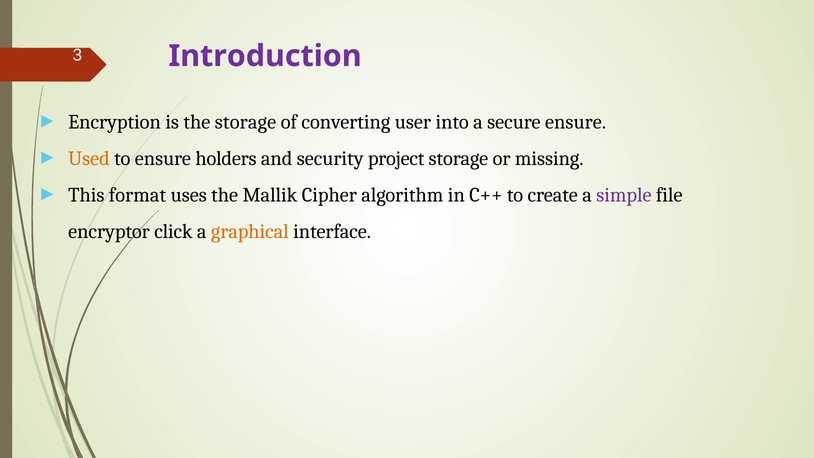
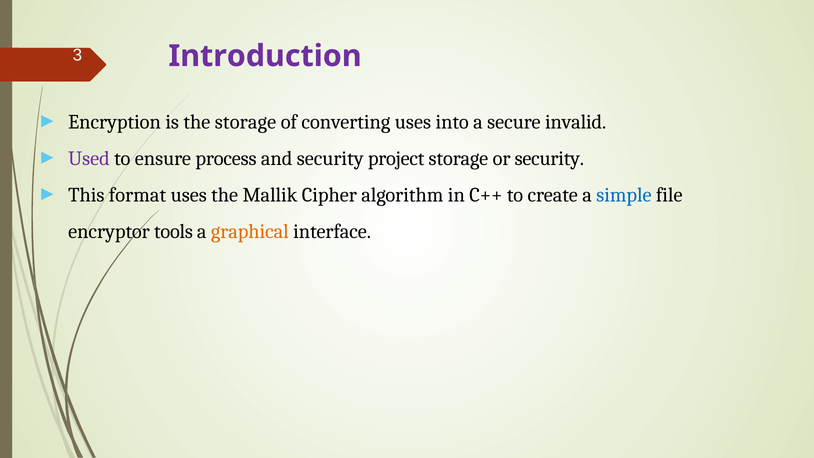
converting user: user -> uses (413, 122)
secure ensure: ensure -> invalid (576, 122)
Used colour: orange -> purple (89, 158)
holders: holders -> process (226, 158)
or missing: missing -> security (549, 158)
simple colour: purple -> blue (624, 195)
click: click -> tools (173, 232)
